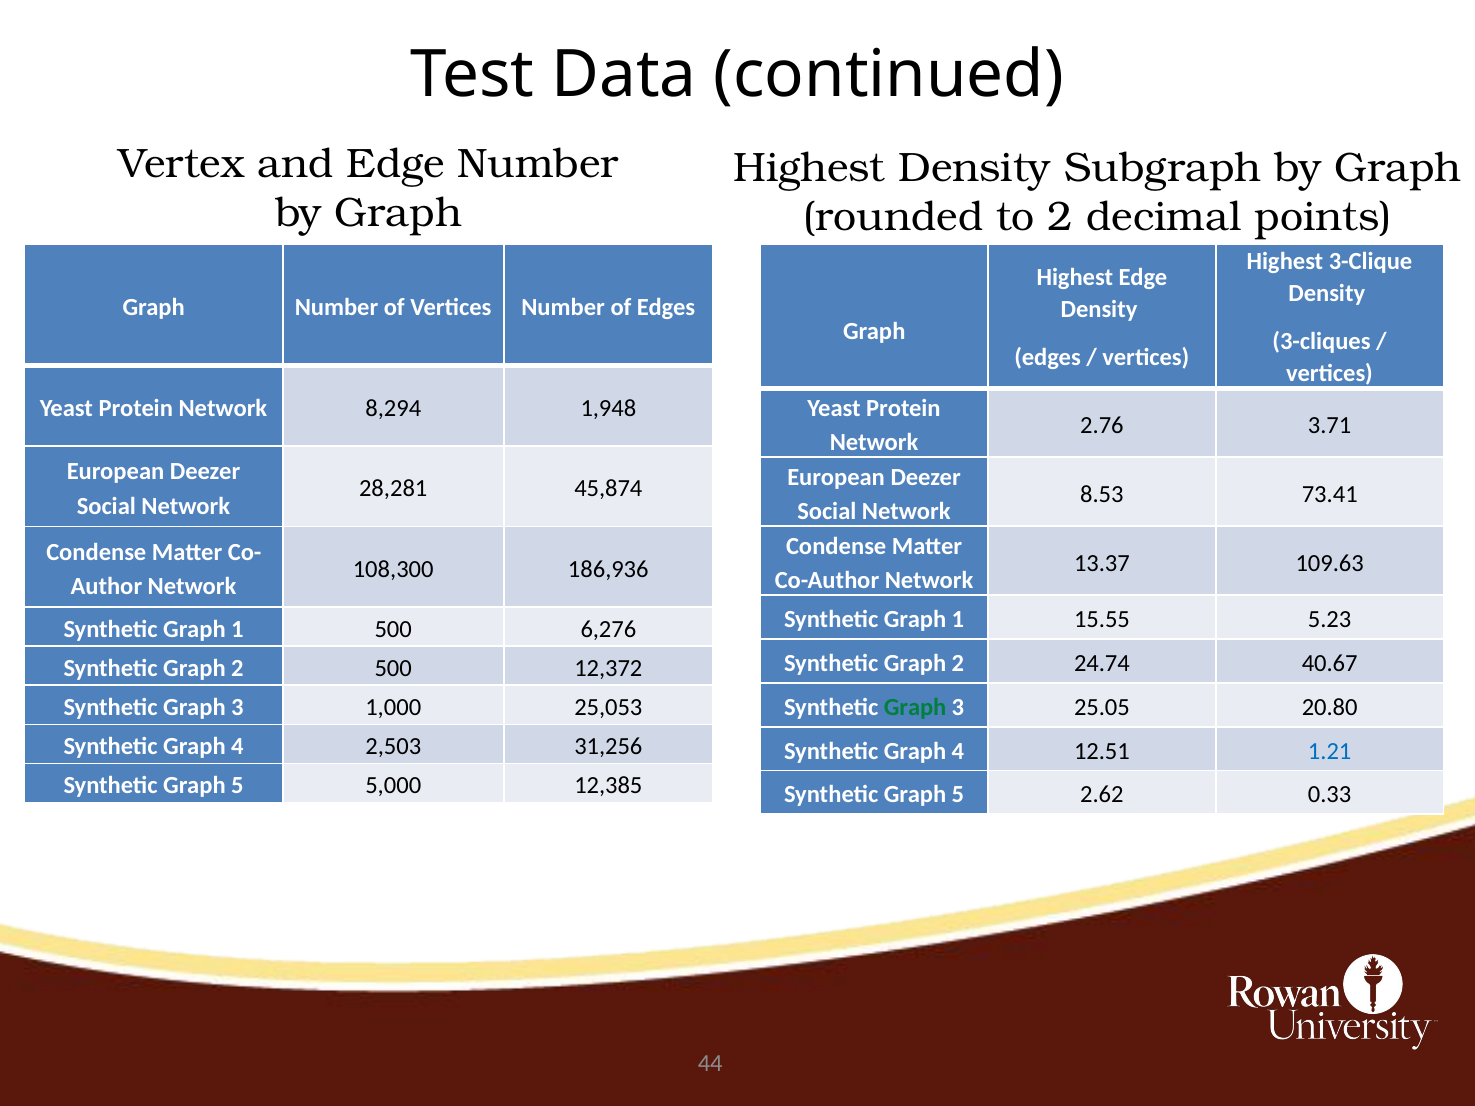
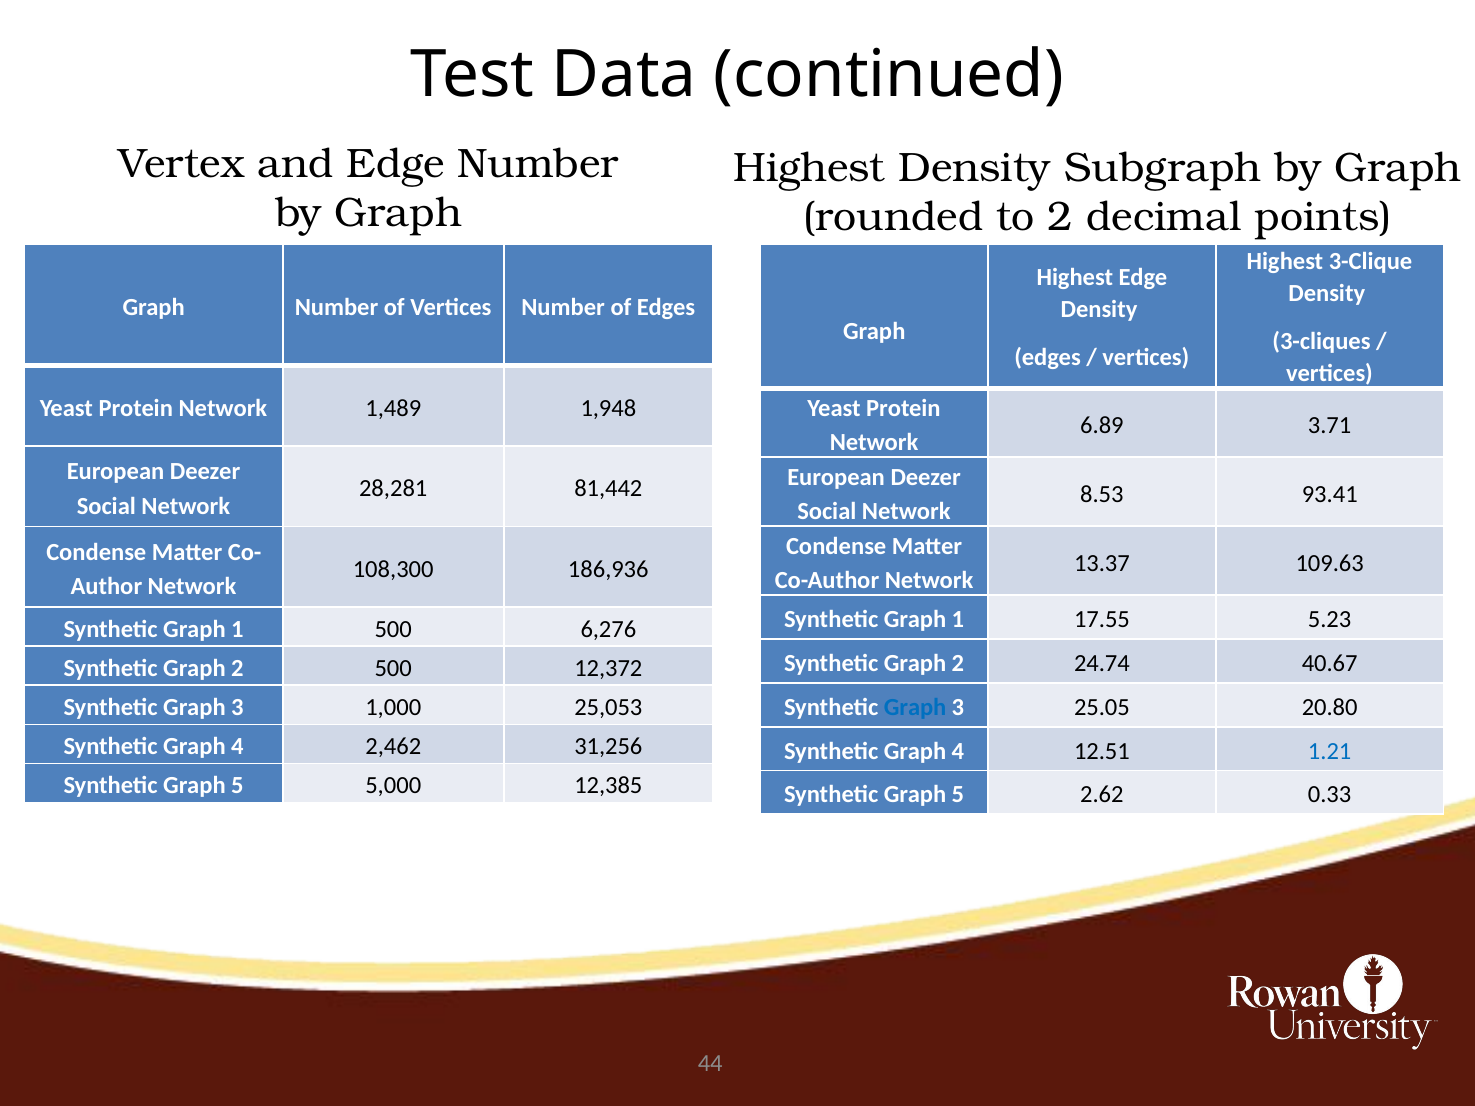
8,294: 8,294 -> 1,489 (393, 408)
2.76: 2.76 -> 6.89 (1102, 425)
45,874: 45,874 -> 81,442 (608, 489)
73.41: 73.41 -> 93.41 (1330, 494)
15.55: 15.55 -> 17.55 (1102, 620)
Graph colour: green -> blue (915, 707)
2,503: 2,503 -> 2,462 (393, 747)
